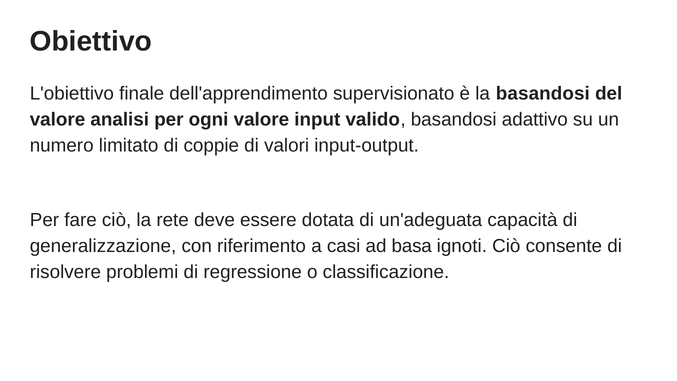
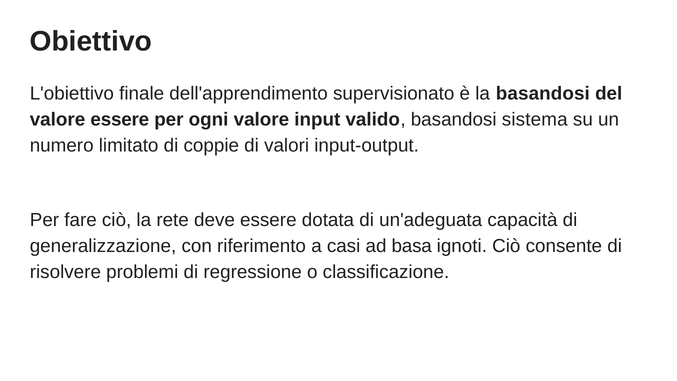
valore analisi: analisi -> essere (120, 119)
adattivo: adattivo -> sistema (535, 119)
